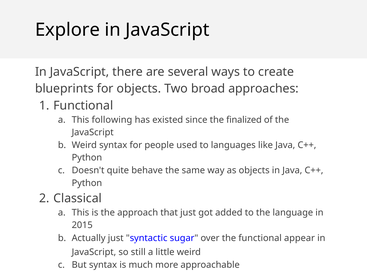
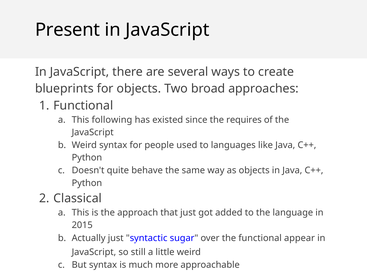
Explore: Explore -> Present (68, 30)
finalized: finalized -> requires (244, 120)
